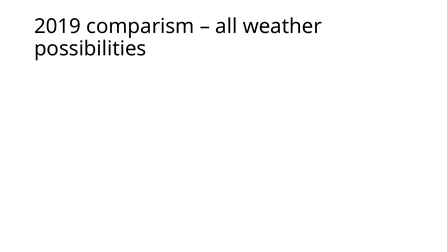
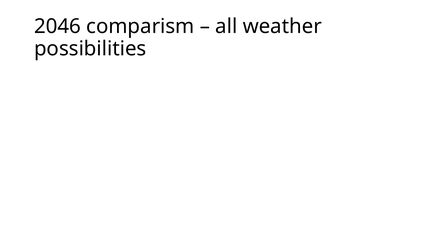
2019: 2019 -> 2046 (57, 26)
